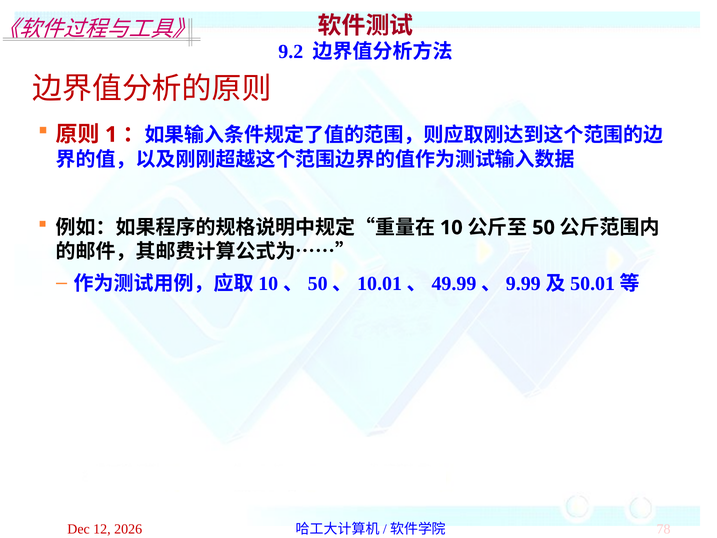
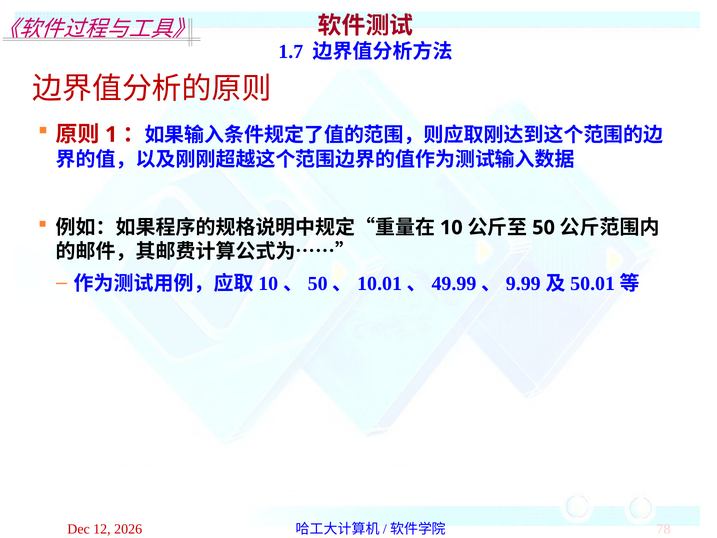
9.2: 9.2 -> 1.7 (291, 52)
